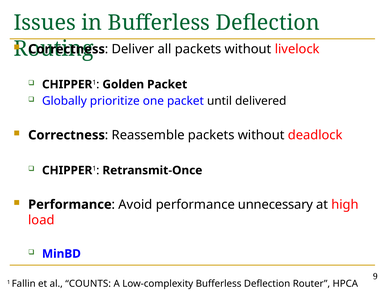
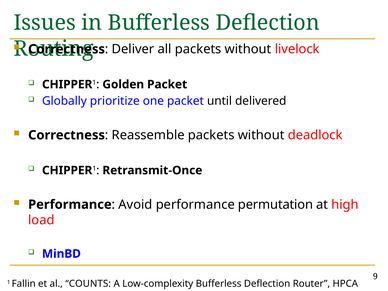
unnecessary: unnecessary -> permutation (276, 205)
